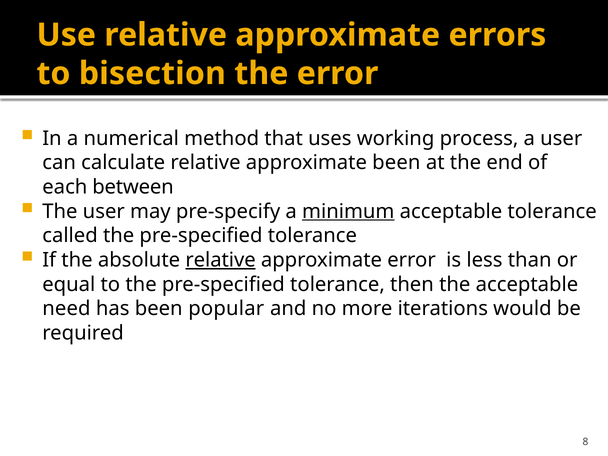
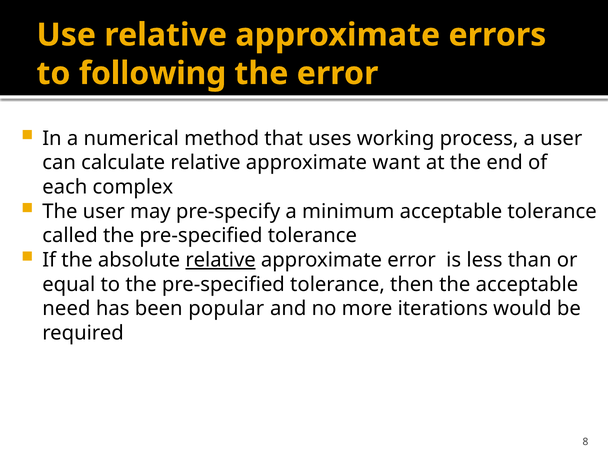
bisection: bisection -> following (153, 73)
approximate been: been -> want (396, 163)
between: between -> complex (133, 187)
minimum underline: present -> none (348, 211)
